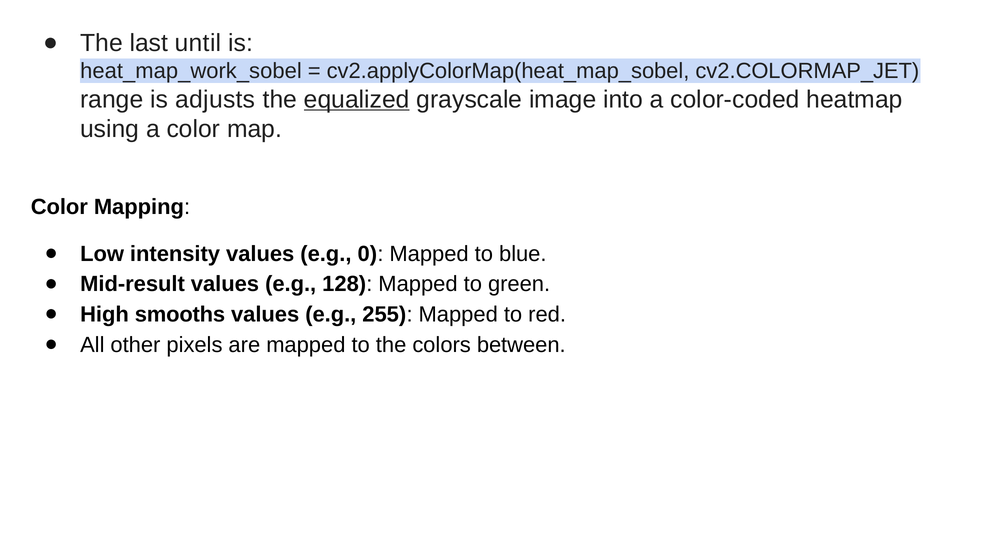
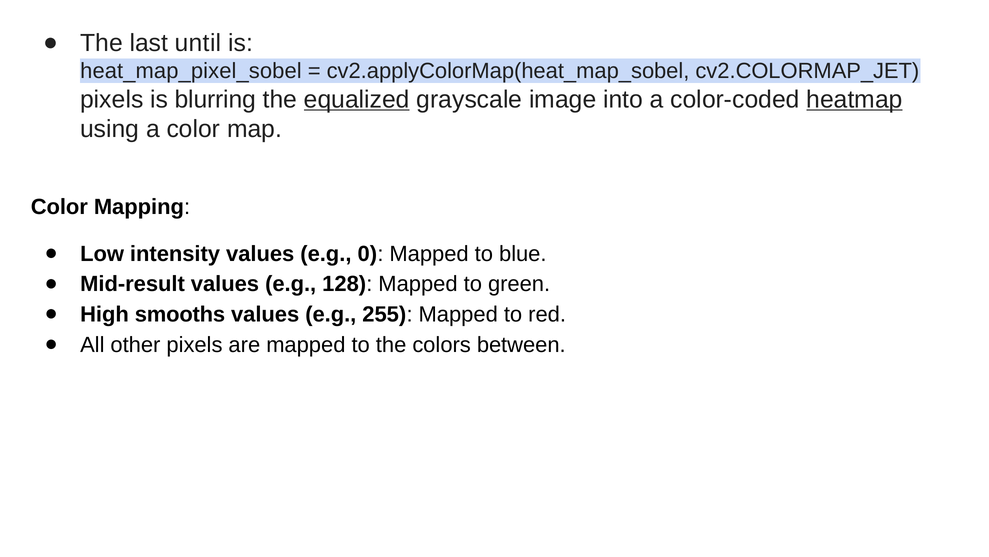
heat_map_work_sobel: heat_map_work_sobel -> heat_map_pixel_sobel (191, 71)
range: range -> pixels (112, 99)
adjusts: adjusts -> blurring (215, 99)
heatmap underline: none -> present (854, 99)
